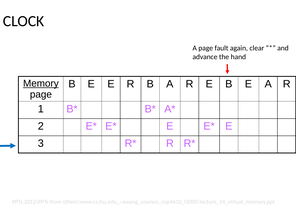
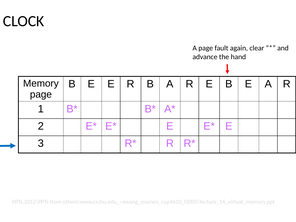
Memory underline: present -> none (41, 83)
